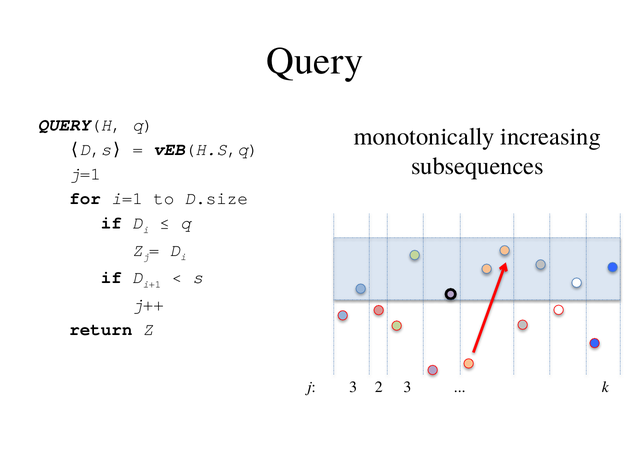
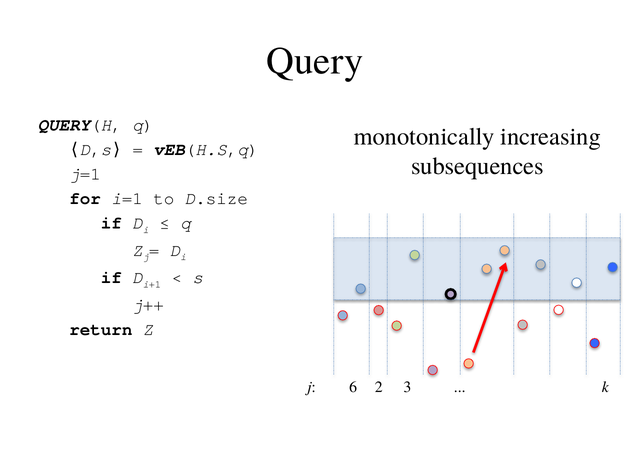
j 3: 3 -> 6 (353, 387)
